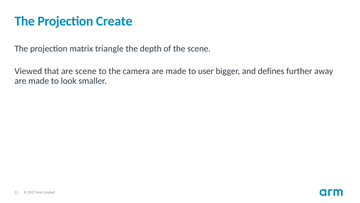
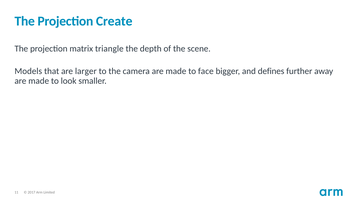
Viewed: Viewed -> Models (28, 71)
are scene: scene -> larger (86, 71)
user: user -> face (206, 71)
